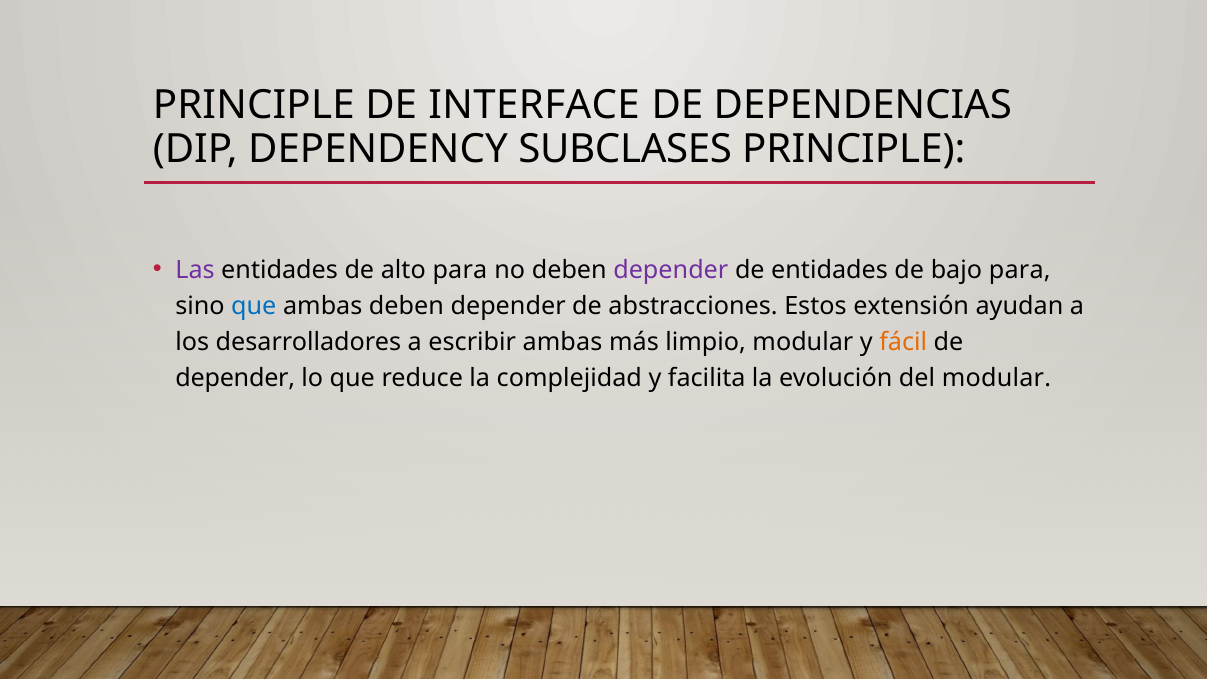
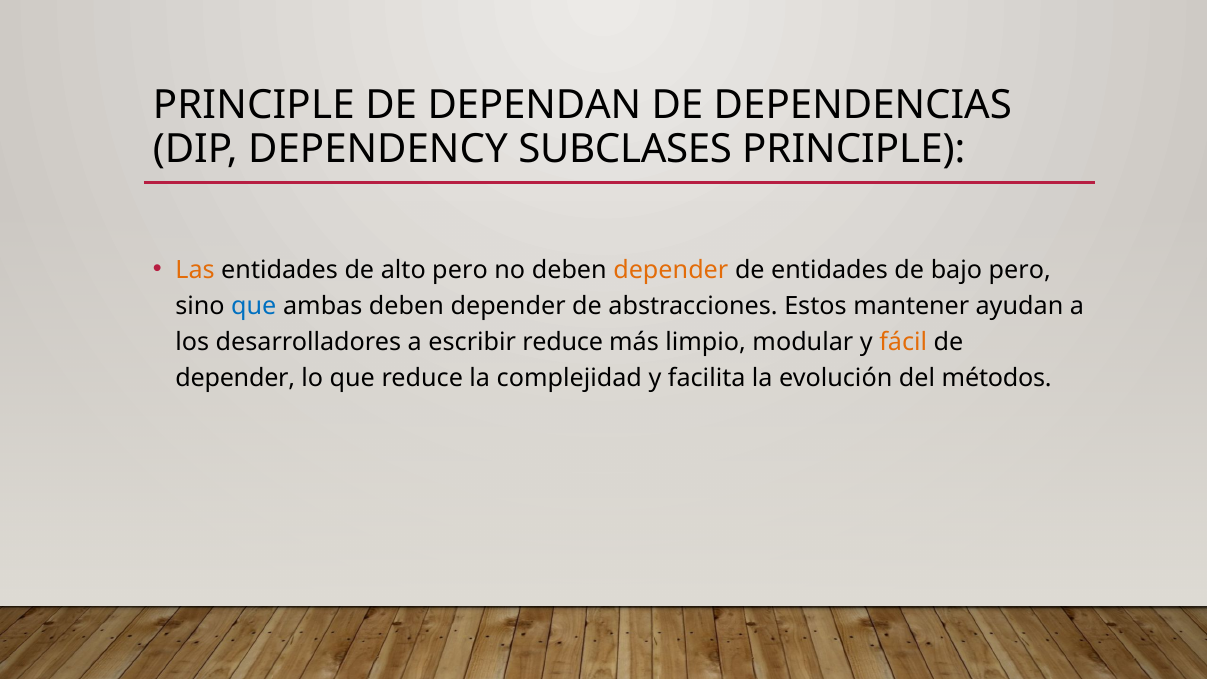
INTERFACE: INTERFACE -> DEPENDAN (534, 106)
Las colour: purple -> orange (195, 270)
alto para: para -> pero (460, 270)
depender colour: purple -> orange (671, 270)
bajo para: para -> pero (1020, 270)
extensión: extensión -> mantener (911, 306)
escribir ambas: ambas -> reduce (563, 342)
del modular: modular -> métodos (997, 378)
